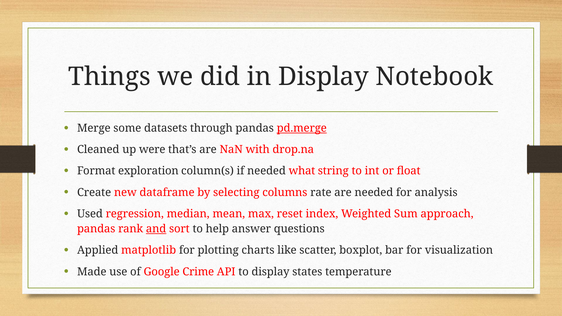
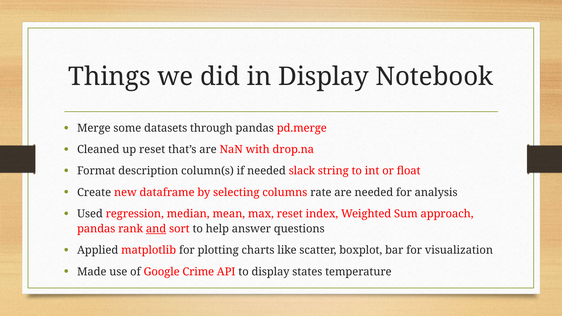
pd.merge underline: present -> none (302, 128)
up were: were -> reset (152, 150)
exploration: exploration -> description (148, 171)
what: what -> slack (302, 171)
